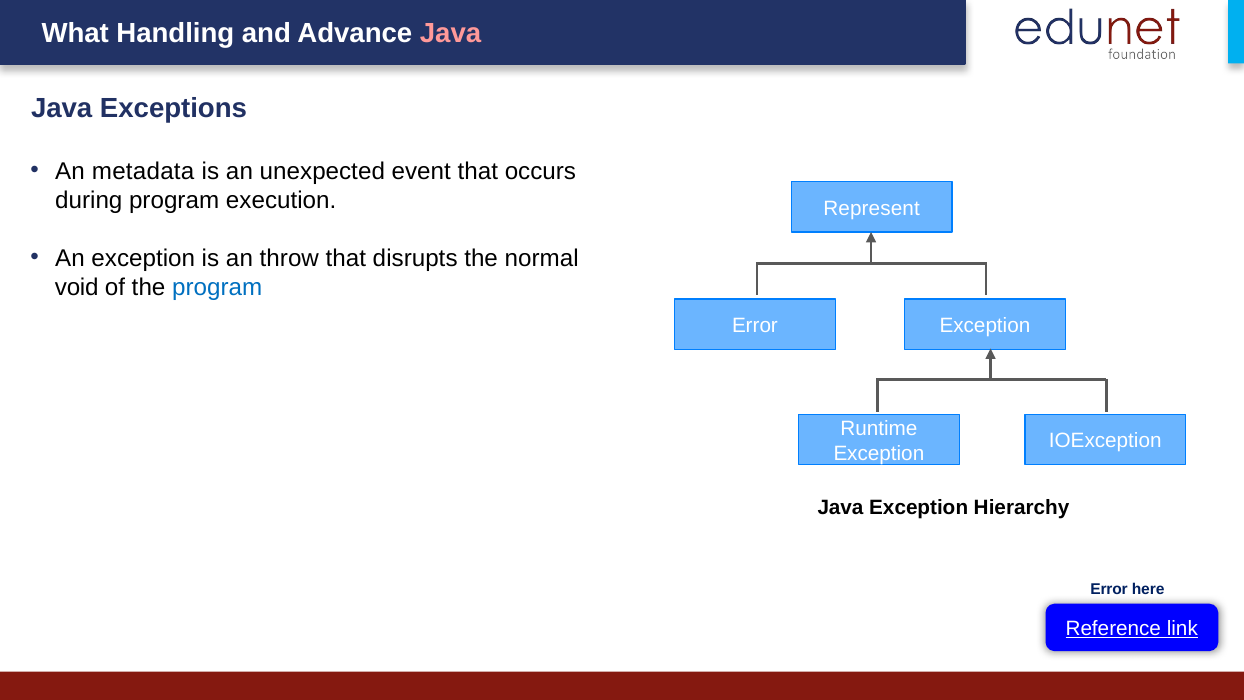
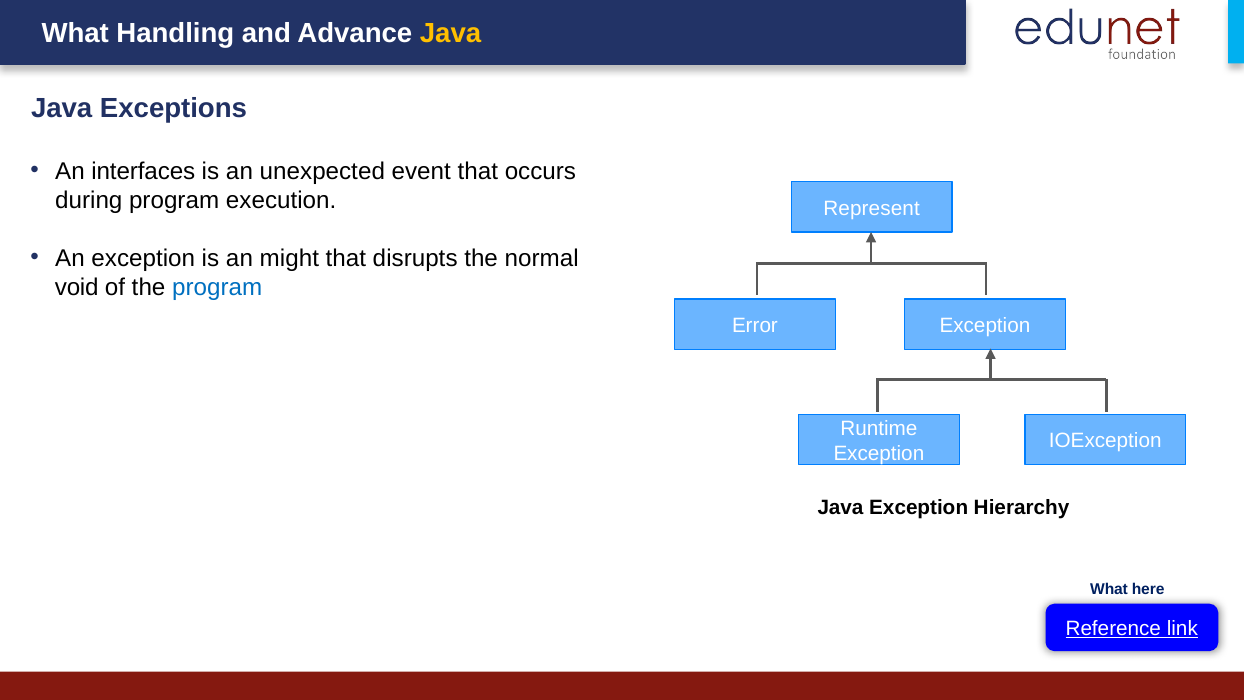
Java colour: pink -> yellow (451, 34)
metadata: metadata -> interfaces (143, 171)
throw: throw -> might (289, 258)
Error: Error -> What (1109, 589)
